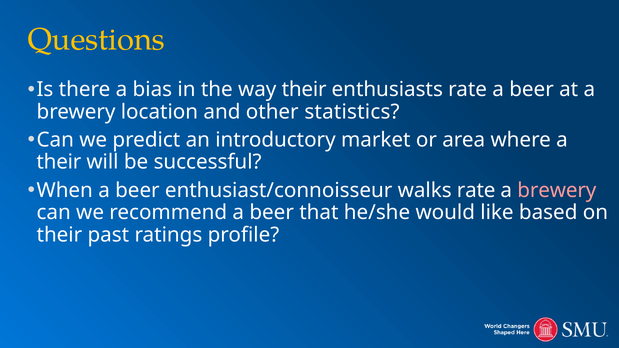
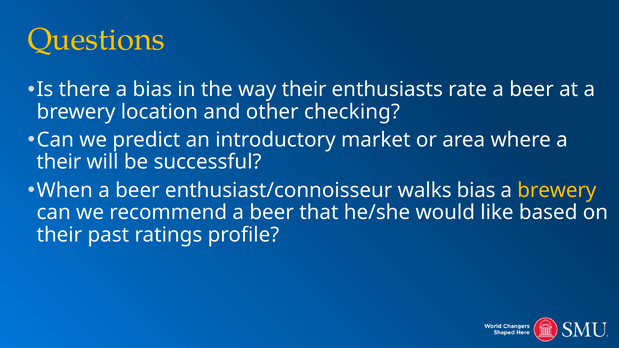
statistics: statistics -> checking (352, 112)
walks rate: rate -> bias (476, 190)
brewery colour: pink -> yellow (557, 190)
